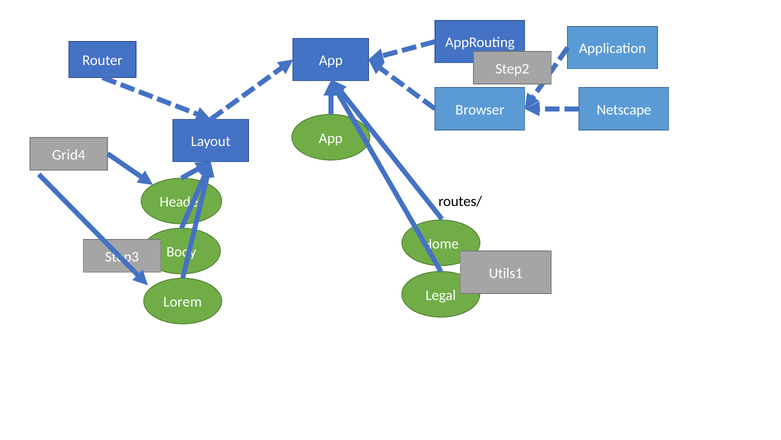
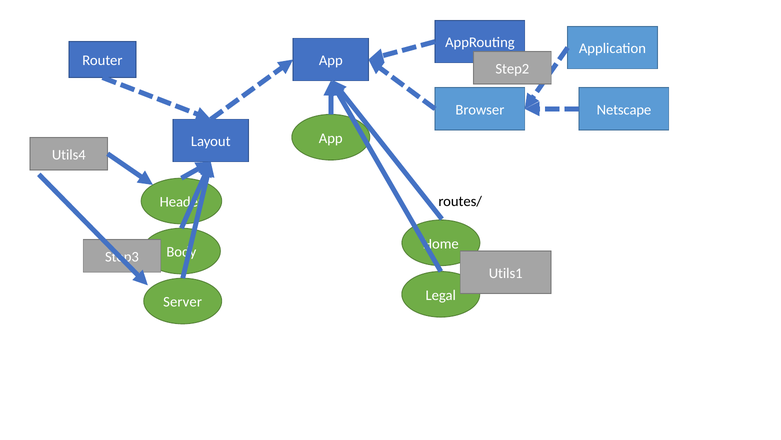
Grid4: Grid4 -> Utils4 (69, 154)
Lorem: Lorem -> Server (183, 302)
